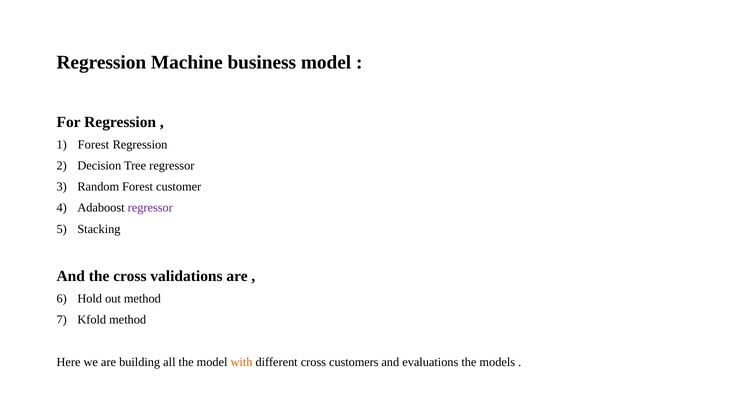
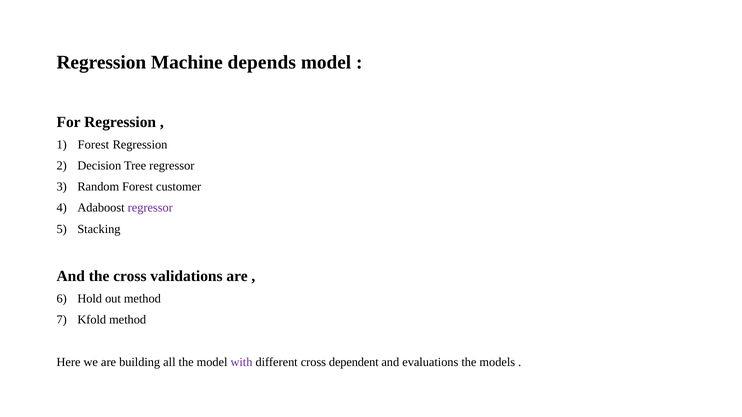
business: business -> depends (262, 62)
with colour: orange -> purple (241, 362)
customers: customers -> dependent (354, 362)
